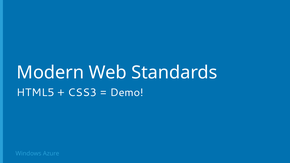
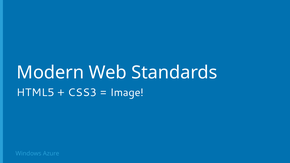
Demo: Demo -> Image (127, 93)
